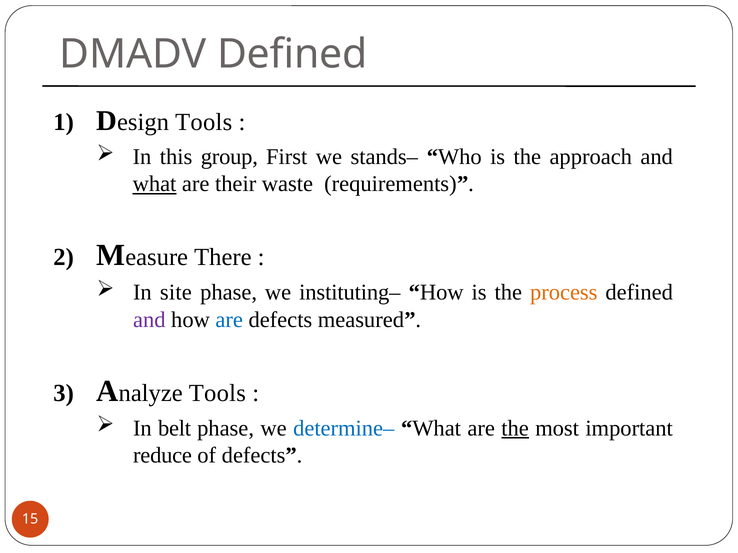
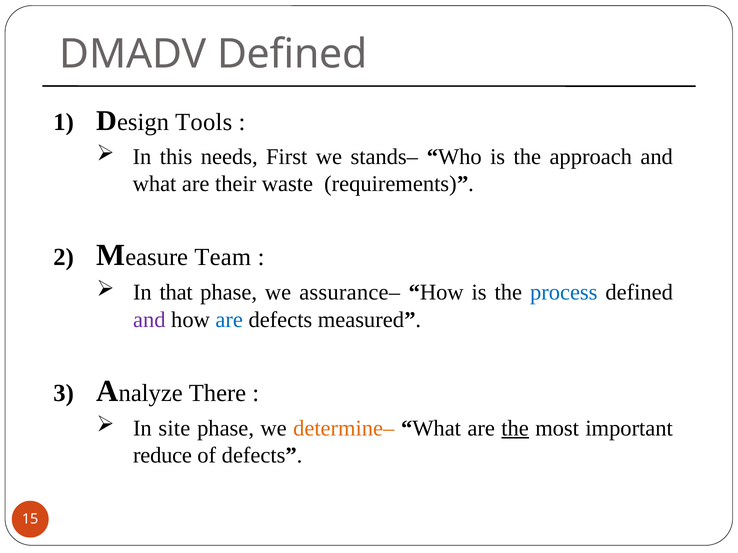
group: group -> needs (229, 157)
what underline: present -> none (155, 184)
There: There -> Team (223, 258)
site: site -> that (176, 293)
instituting–: instituting– -> assurance– (350, 293)
process colour: orange -> blue (564, 293)
Tools: Tools -> There (217, 393)
belt: belt -> site (174, 429)
determine– colour: blue -> orange (344, 429)
